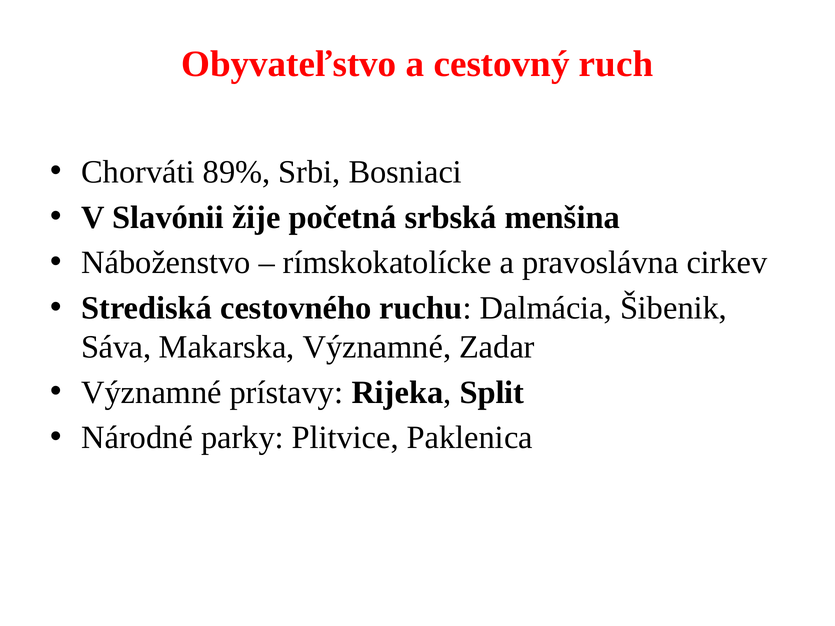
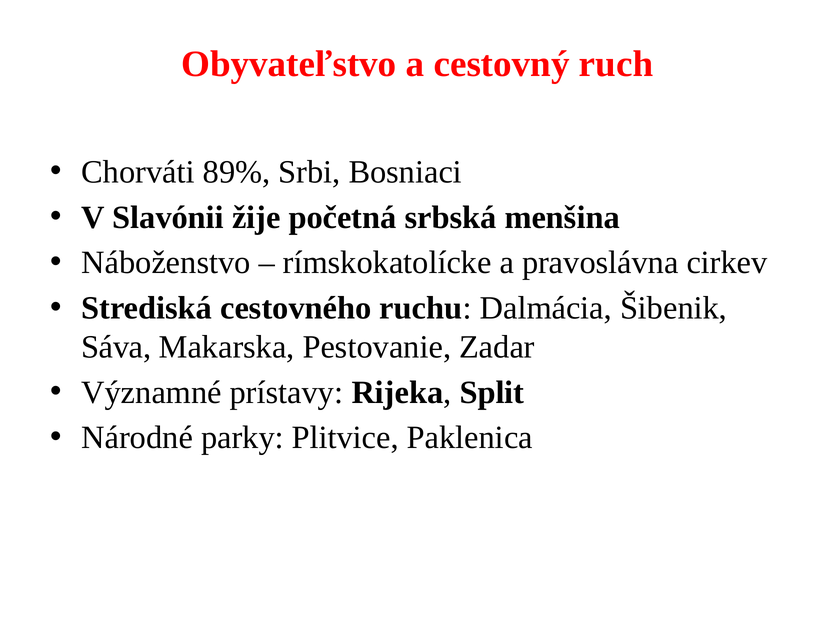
Makarska Významné: Významné -> Pestovanie (377, 347)
